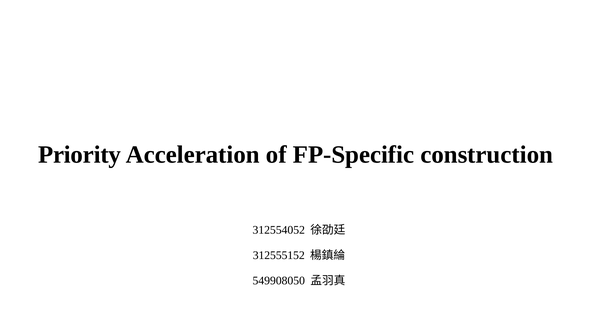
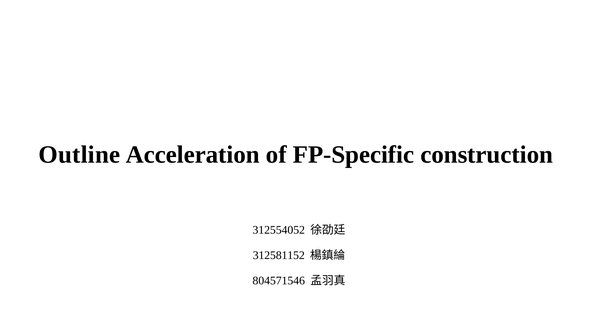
Priority: Priority -> Outline (79, 155)
312555152: 312555152 -> 312581152 (279, 256)
549908050: 549908050 -> 804571546 (279, 281)
